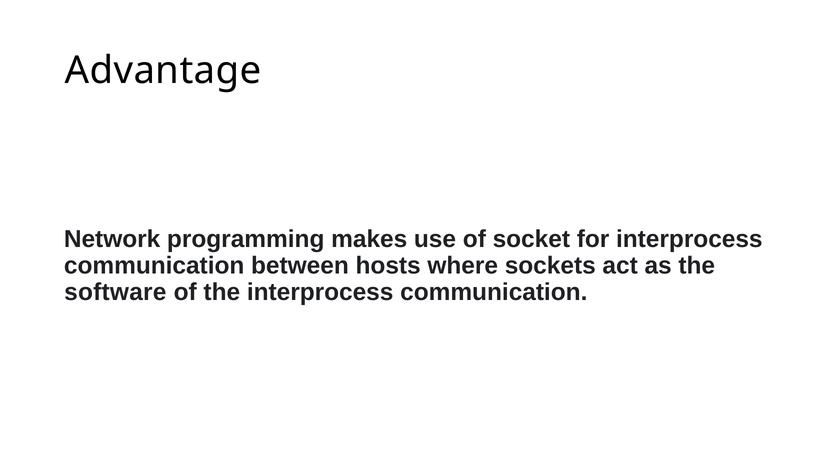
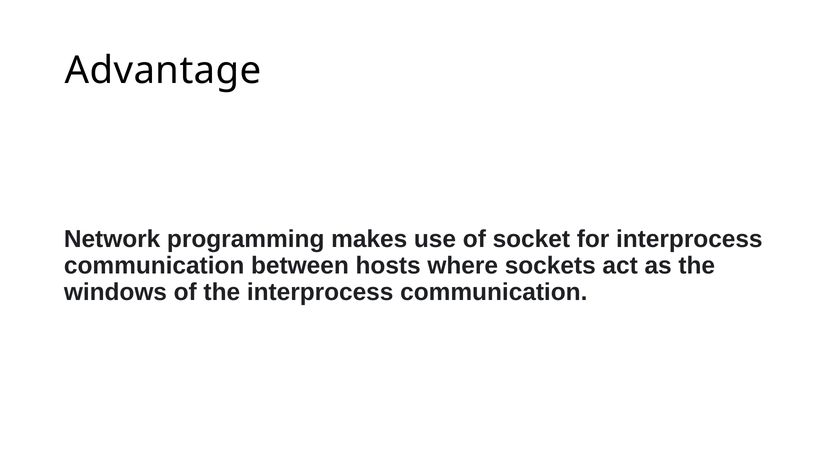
software: software -> windows (115, 292)
